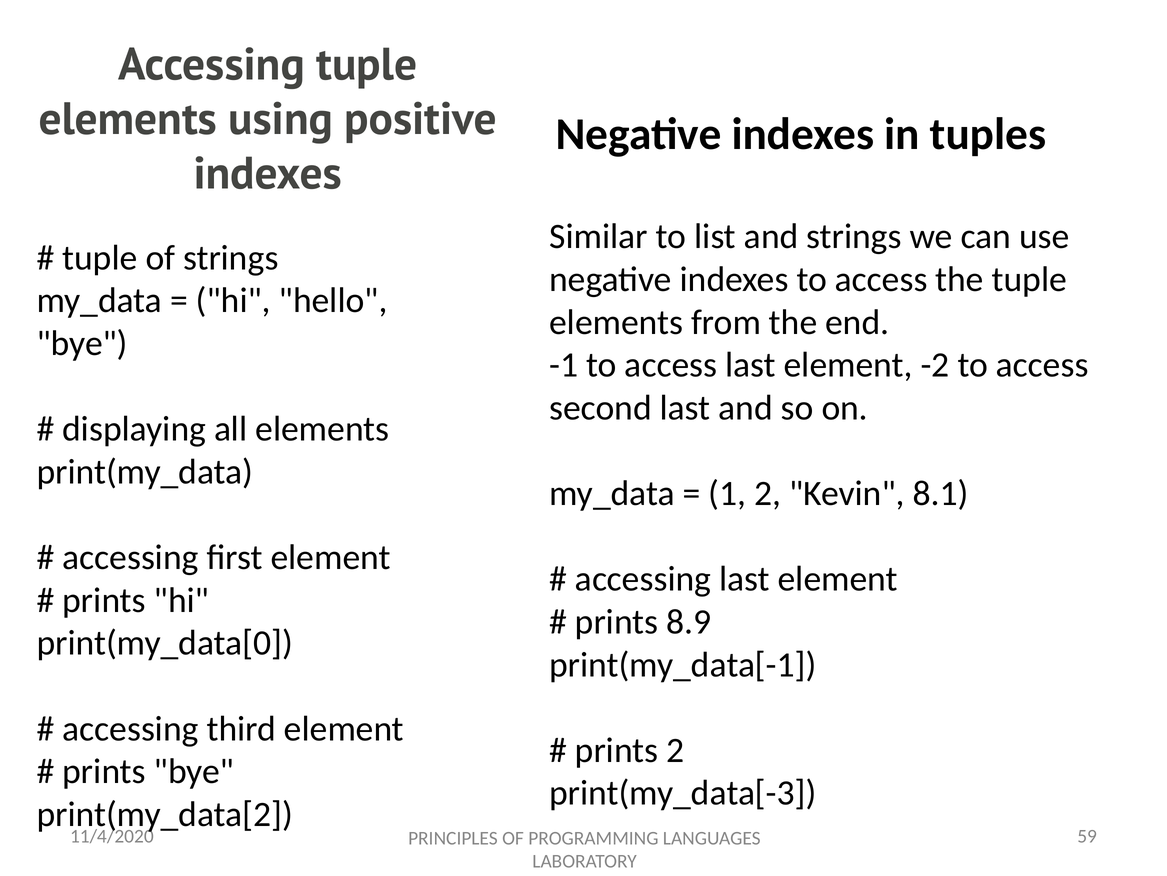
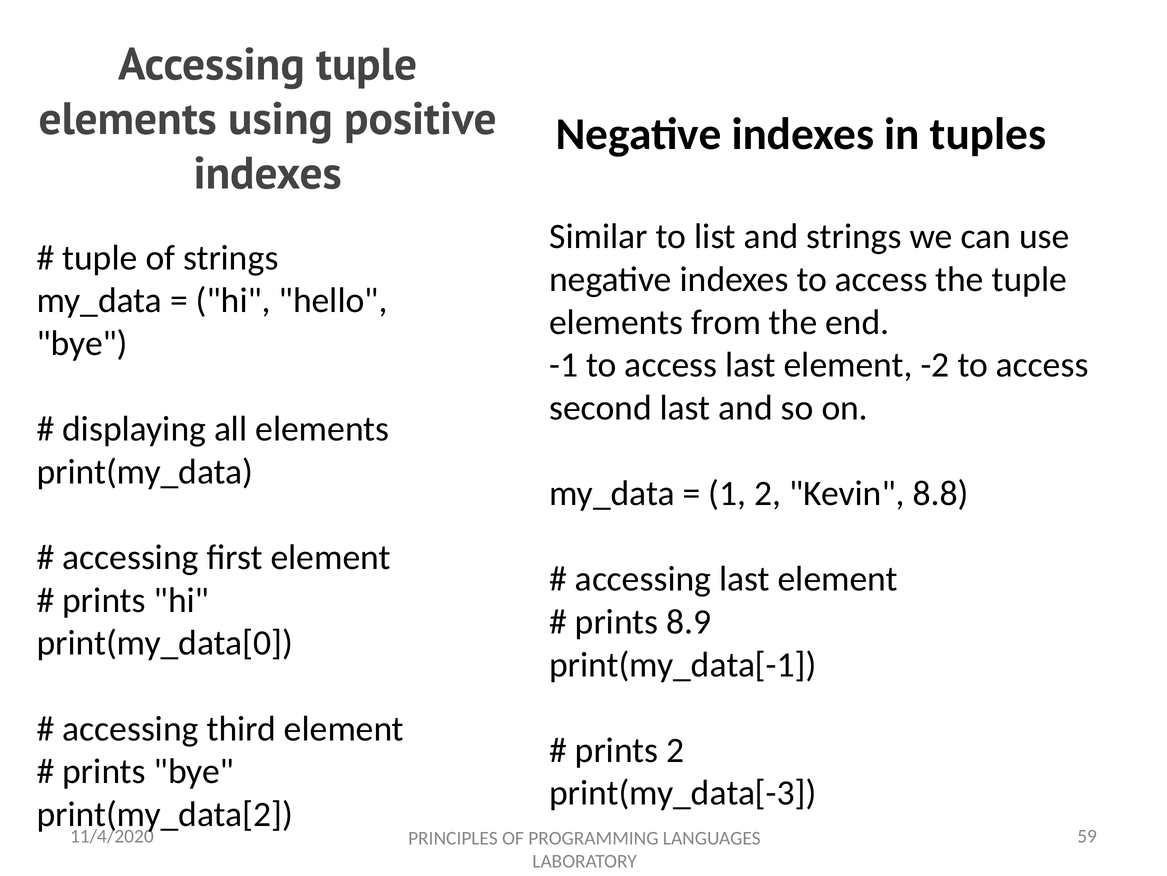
8.1: 8.1 -> 8.8 (941, 493)
